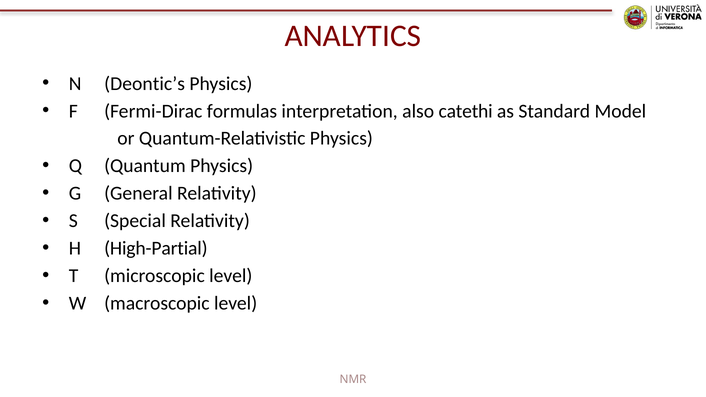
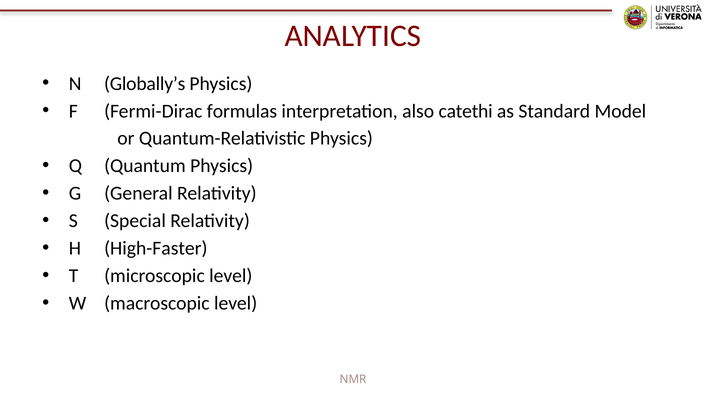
Deontic’s: Deontic’s -> Globally’s (145, 84)
High-Partial: High-Partial -> High-Faster (156, 248)
